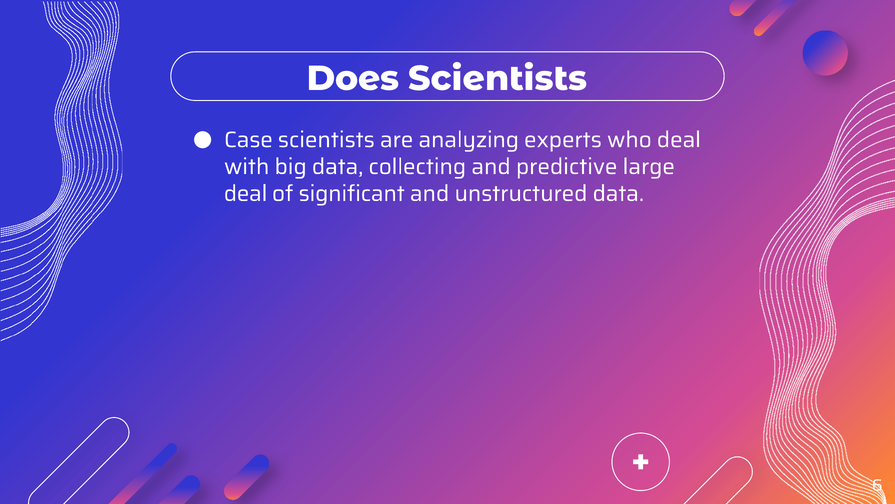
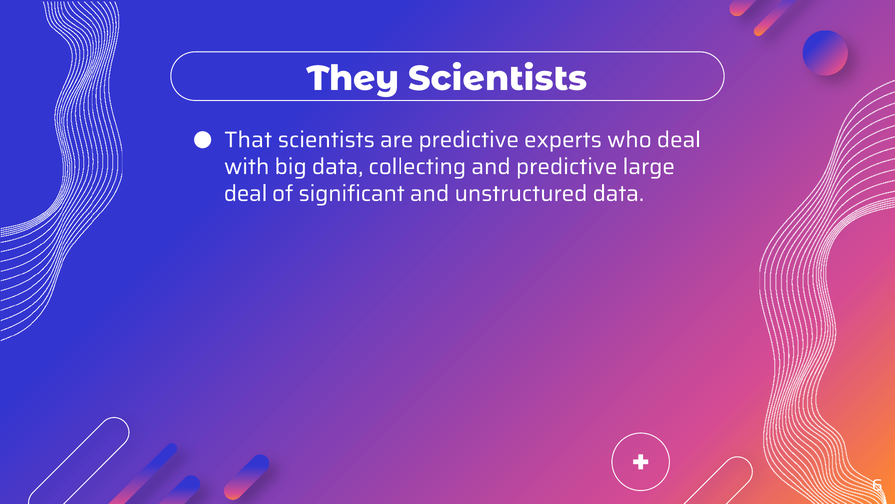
Does: Does -> They (353, 78)
Case: Case -> That (248, 140)
are analyzing: analyzing -> predictive (469, 140)
